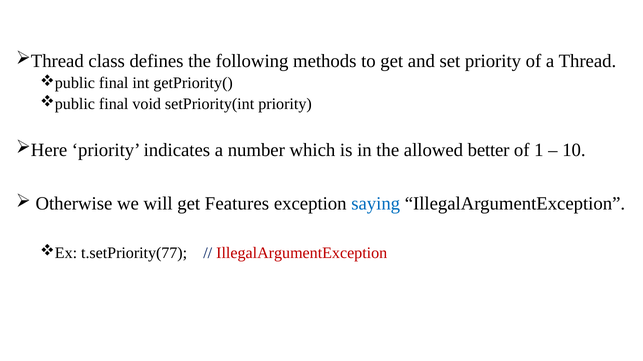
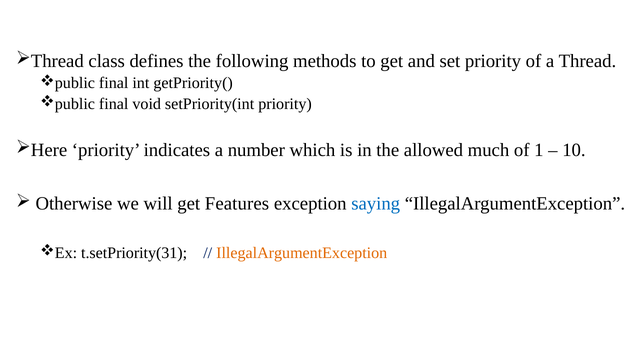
better: better -> much (488, 150)
t.setPriority(77: t.setPriority(77 -> t.setPriority(31 (134, 253)
IllegalArgumentException colour: red -> orange (302, 253)
